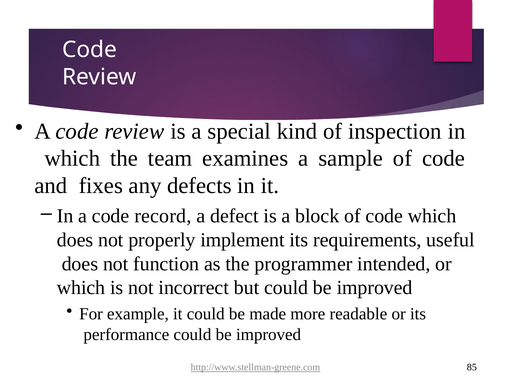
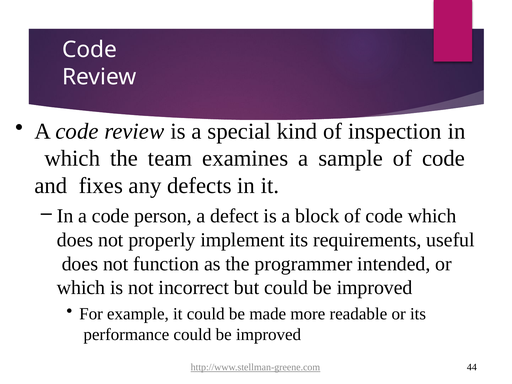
record: record -> person (163, 216)
85: 85 -> 44 (472, 367)
